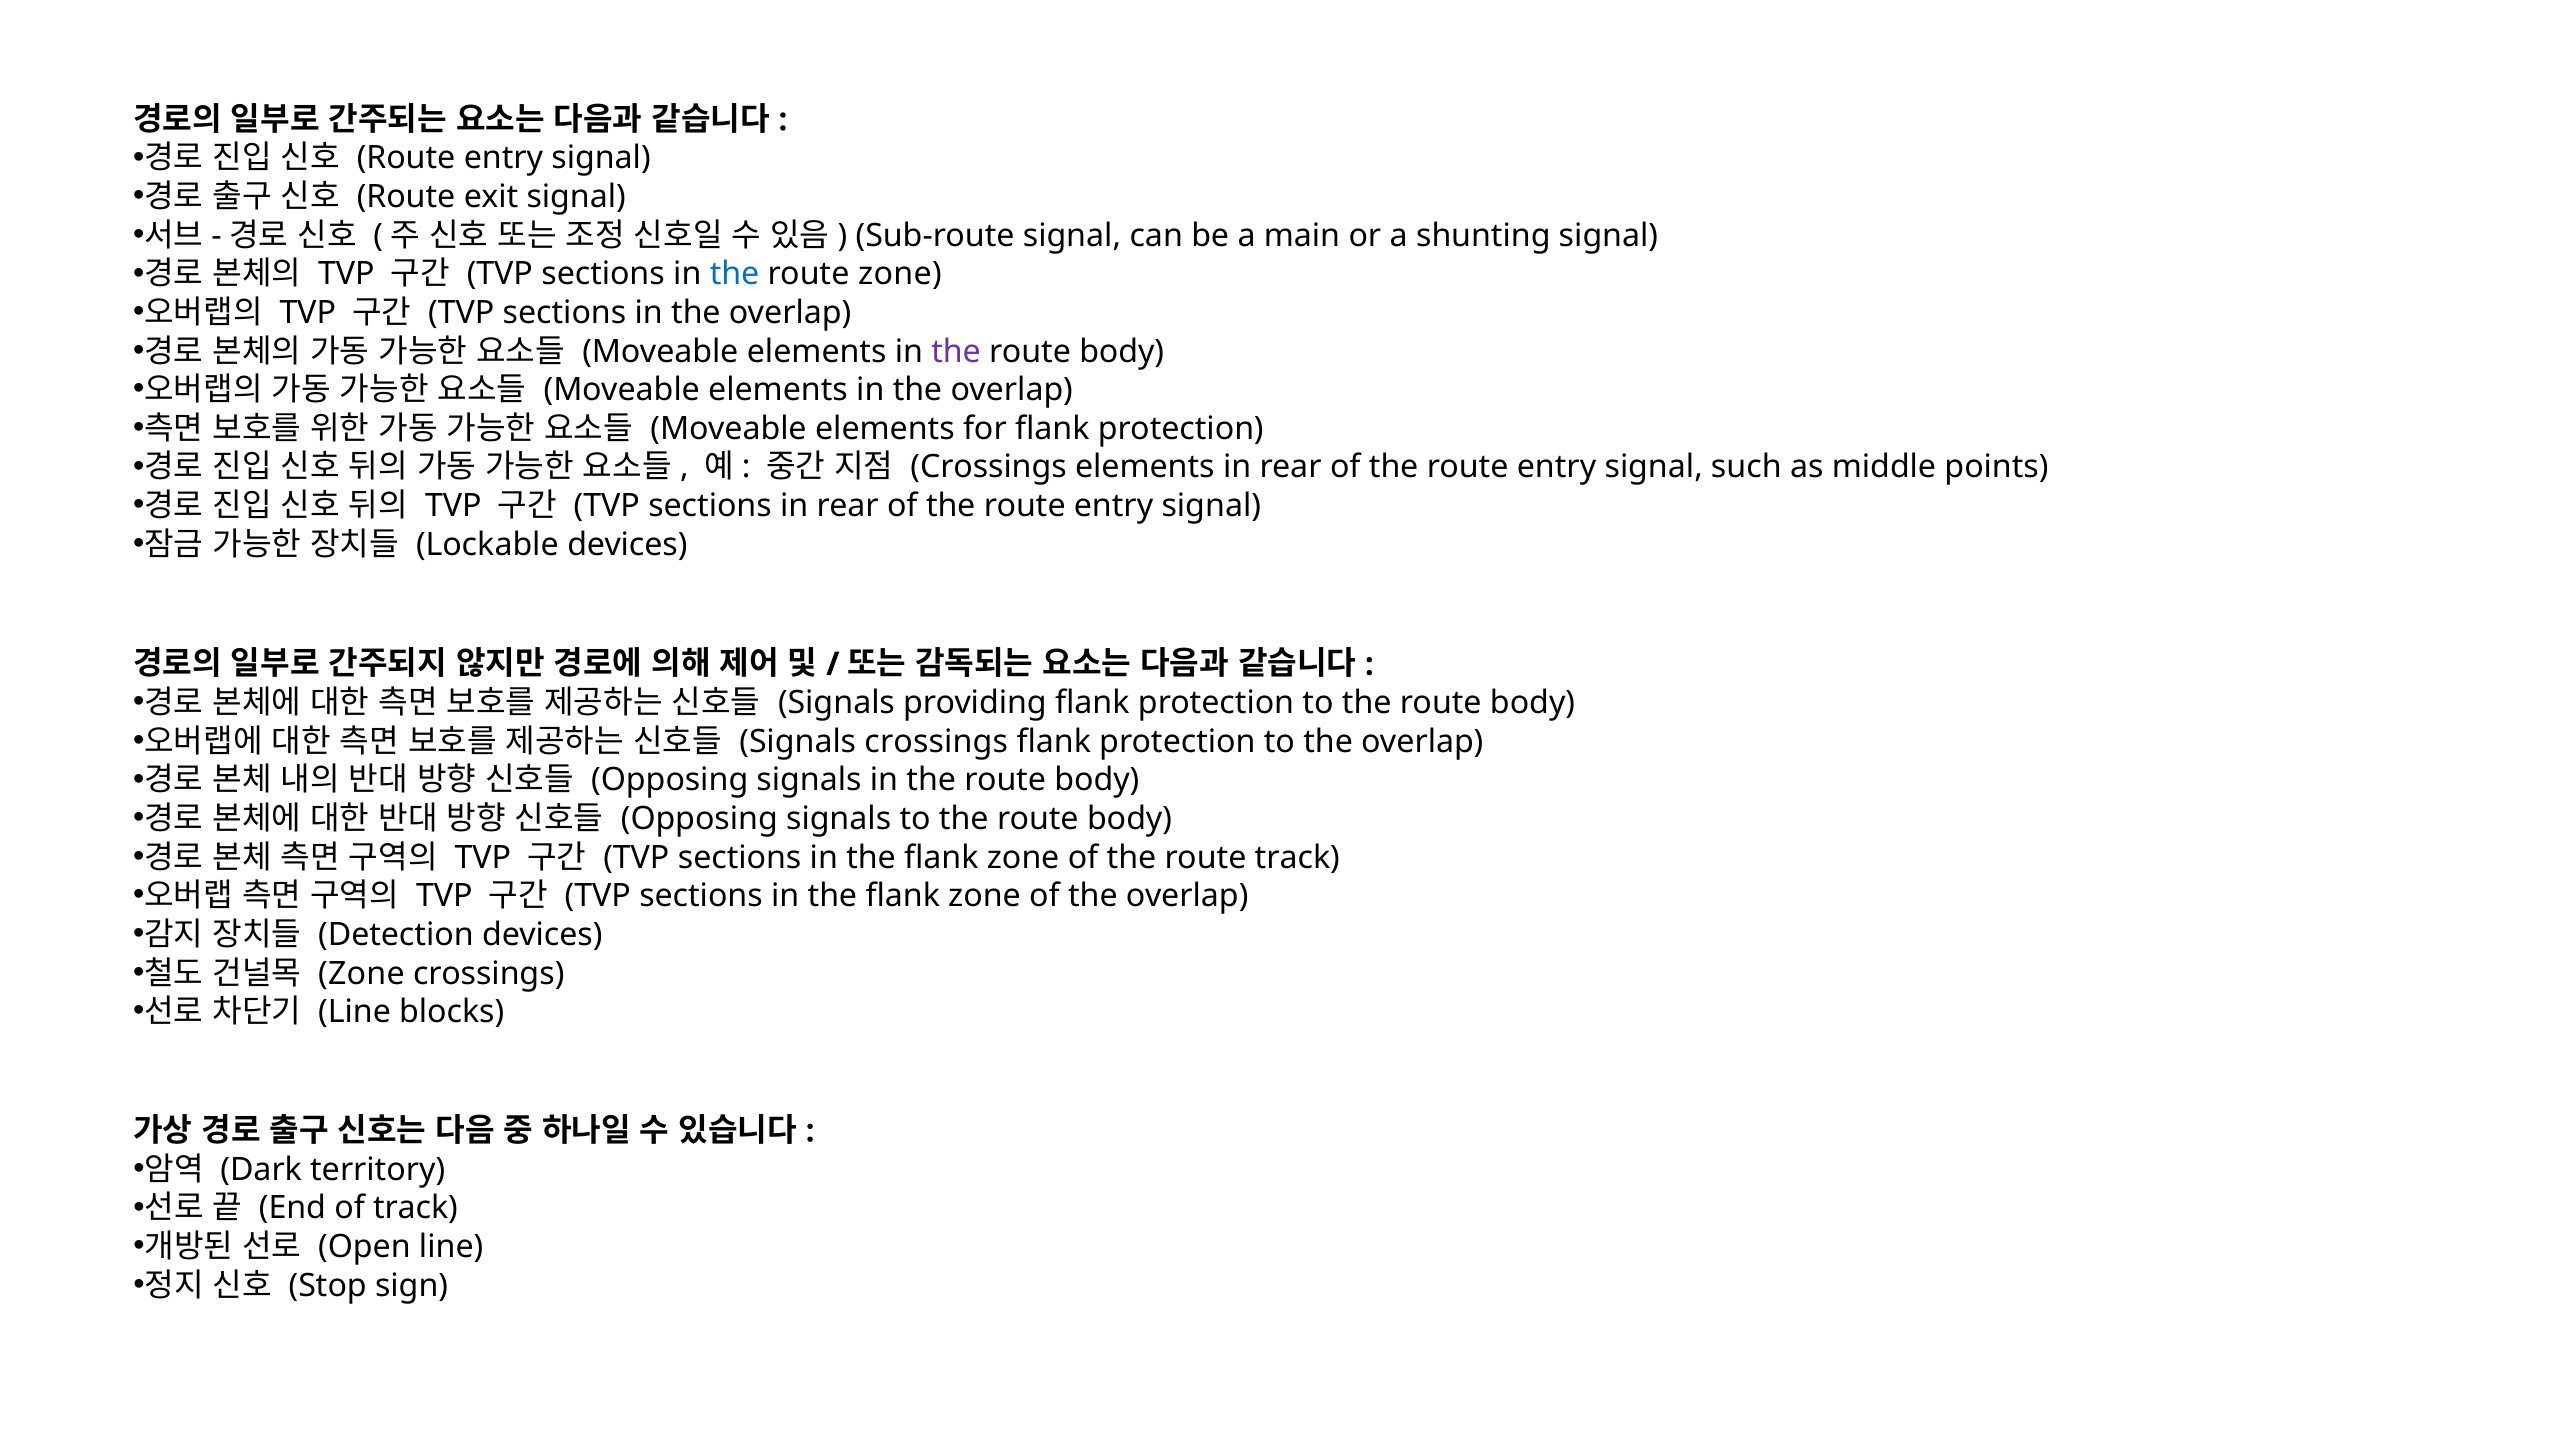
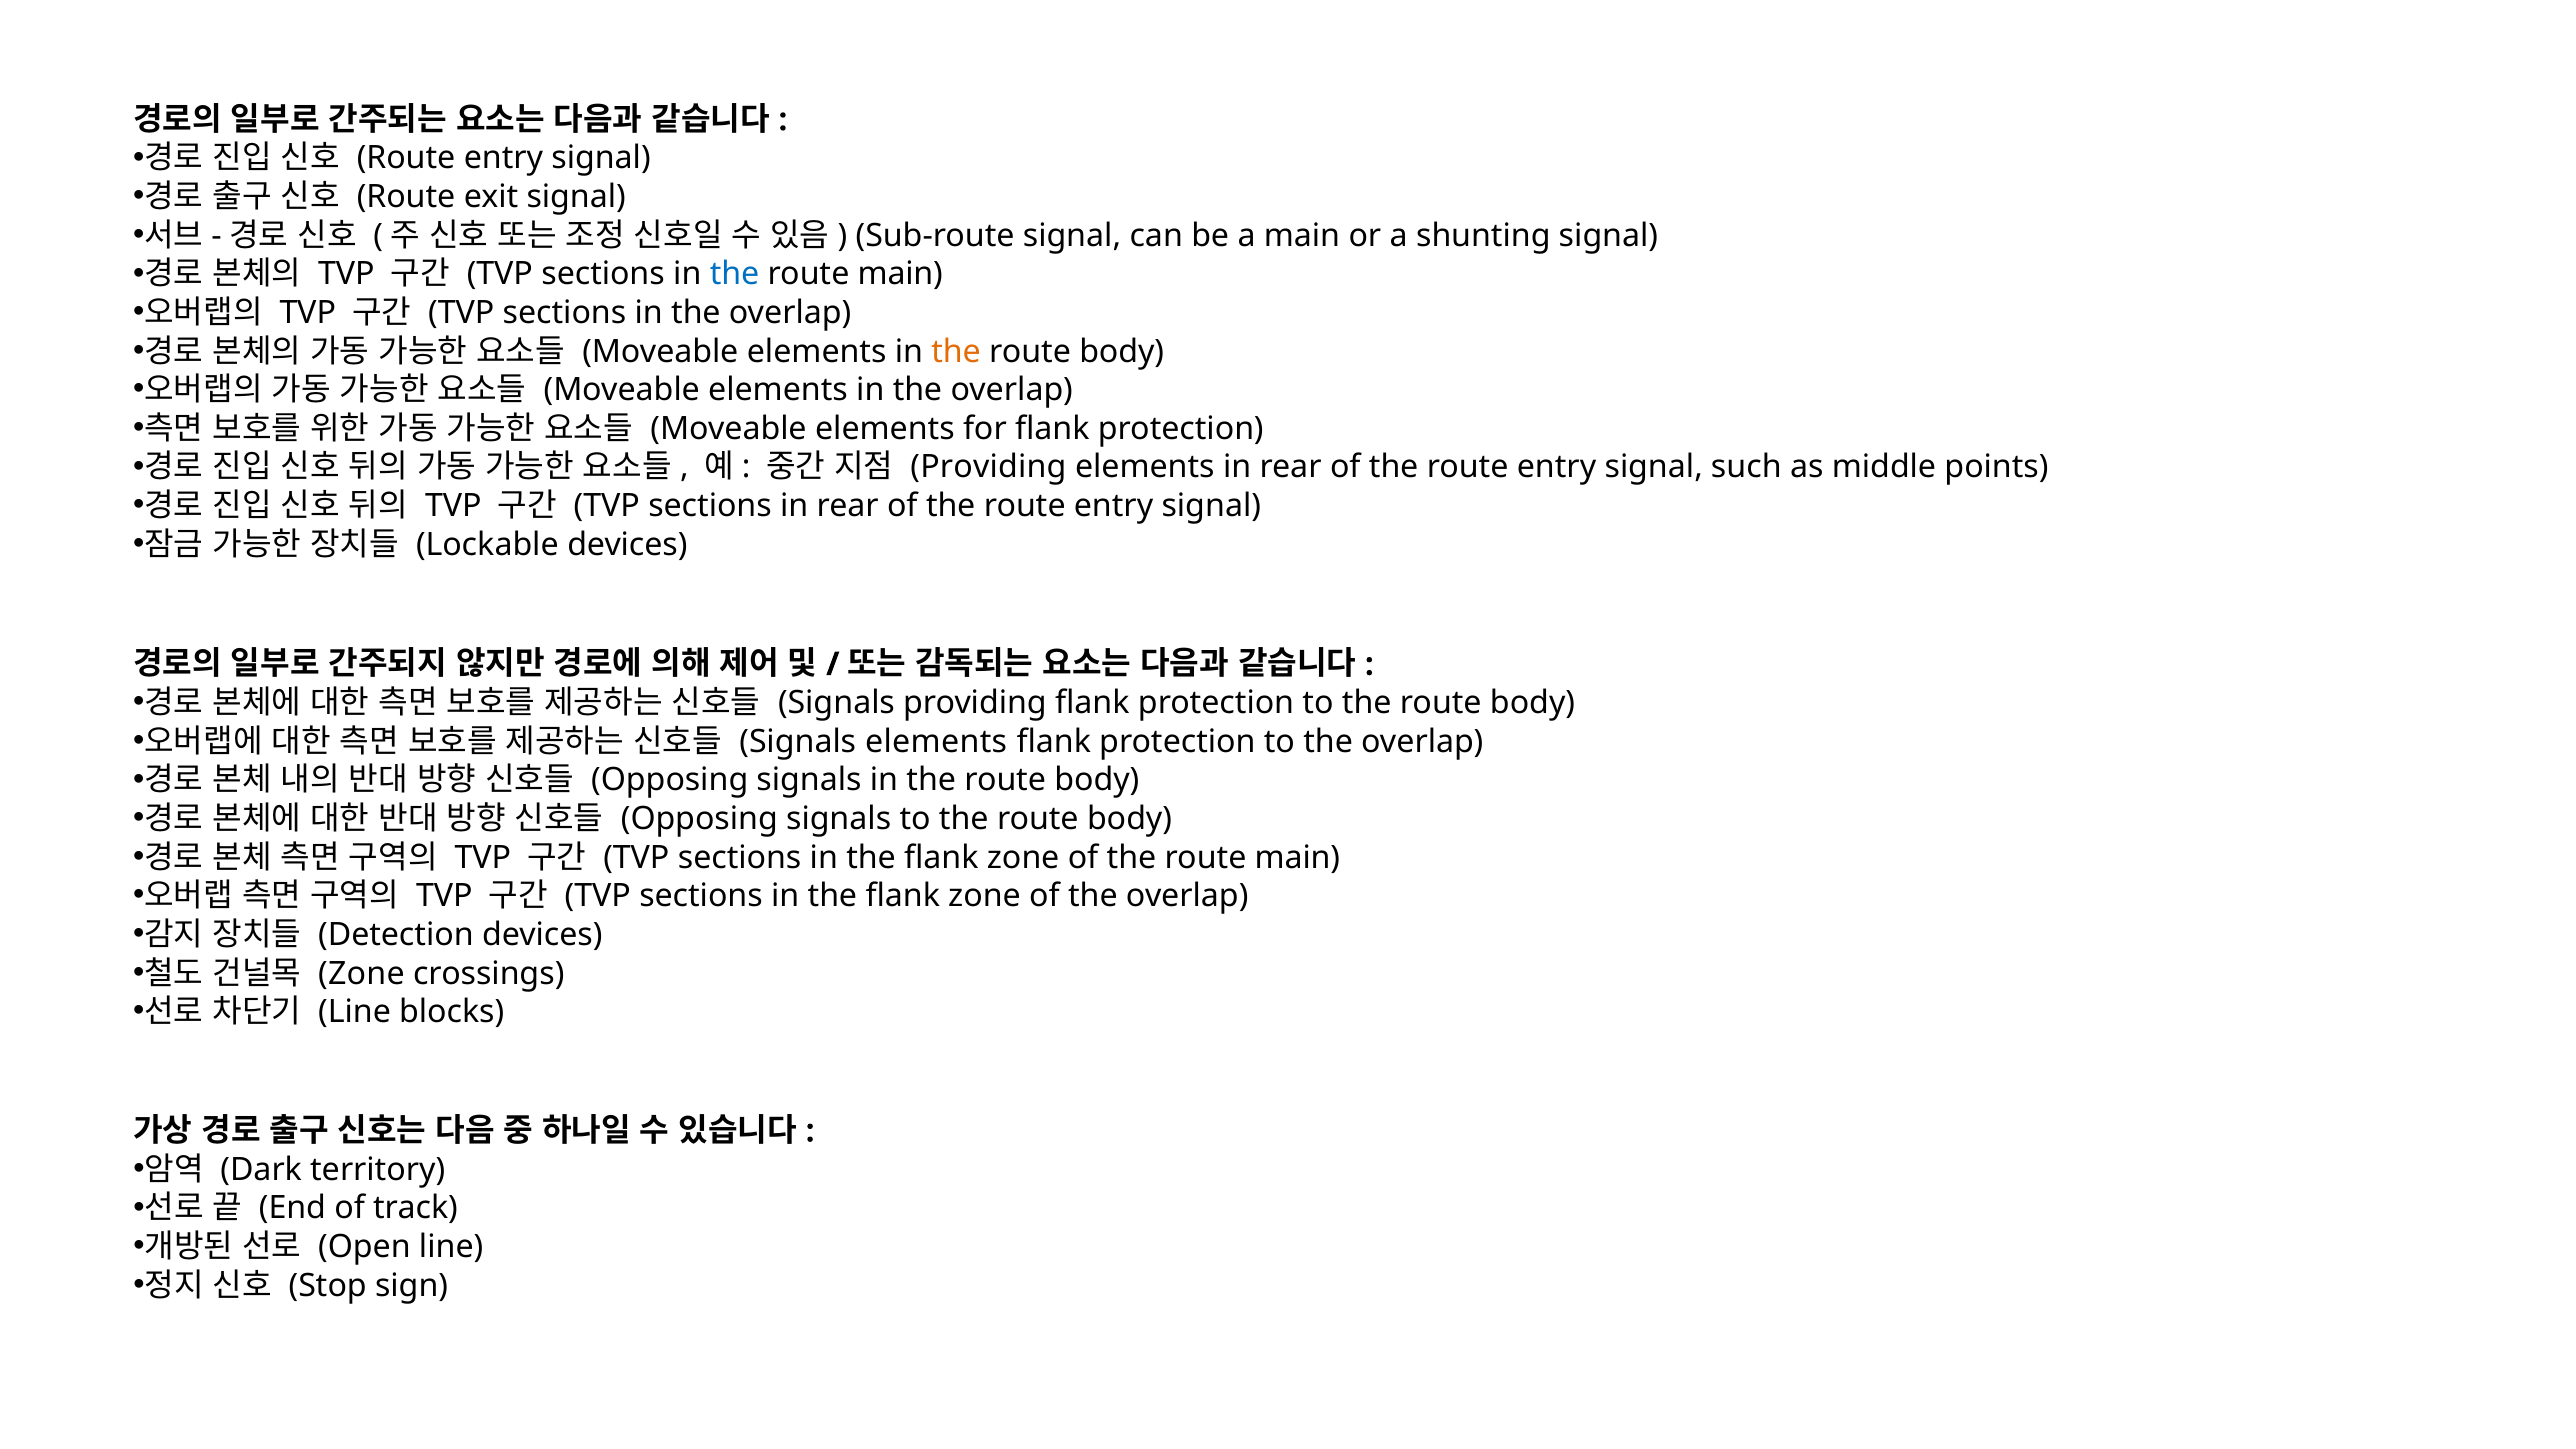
zone: zone -> main (900, 274)
the colour: purple -> orange (956, 351)
Crossings: Crossings -> Providing (988, 467)
Signals crossings: crossings -> elements (936, 742)
of the route track: track -> main (1297, 857)
